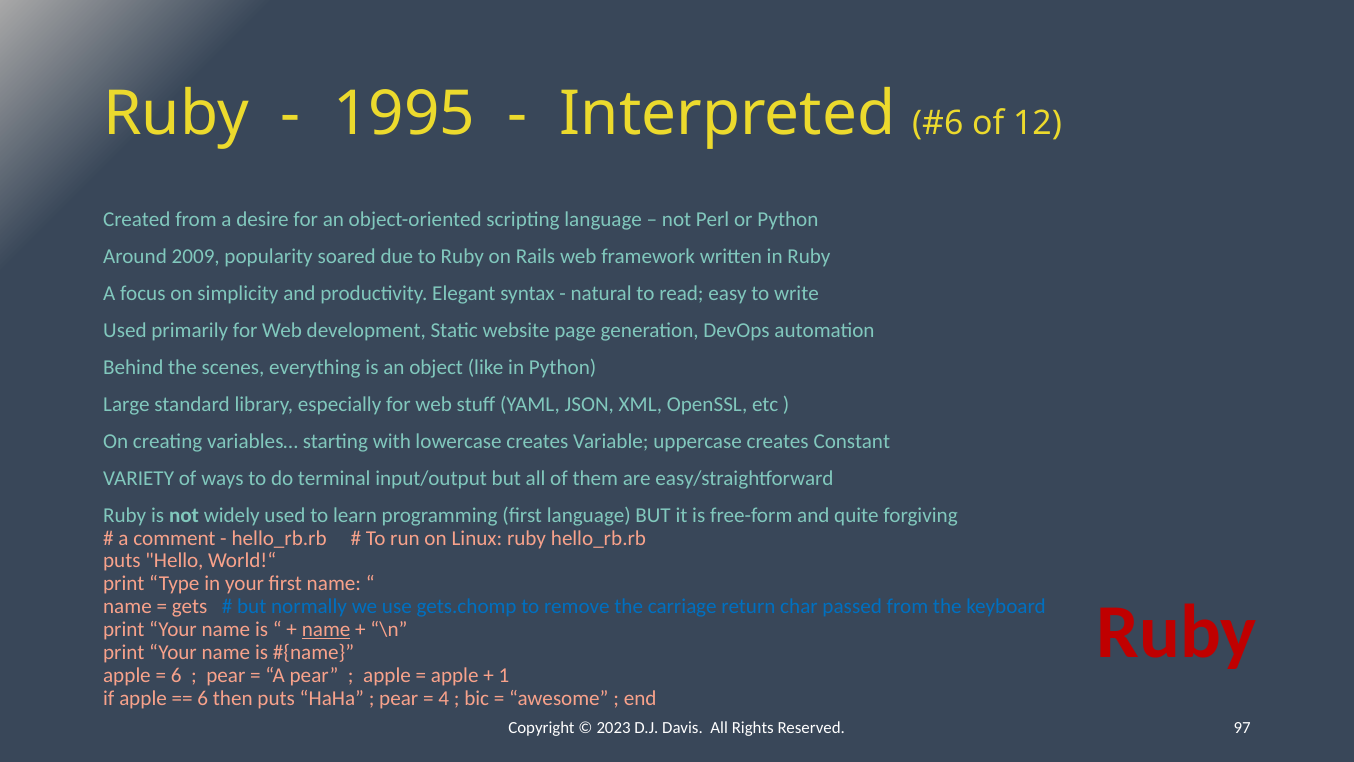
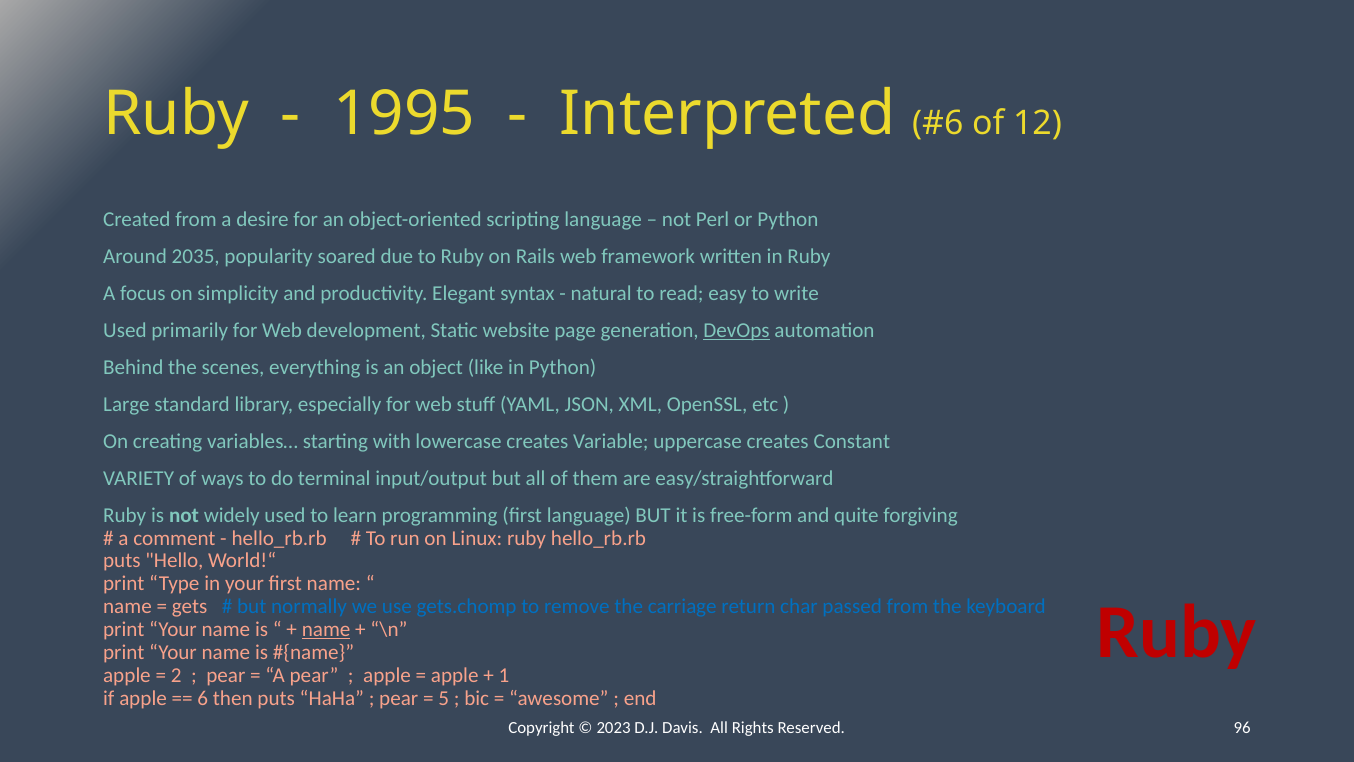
2009: 2009 -> 2035 (196, 256)
DevOps underline: none -> present (737, 330)
6: 6 -> 2 (176, 675)
4: 4 -> 5 (444, 698)
97: 97 -> 96 (1242, 727)
